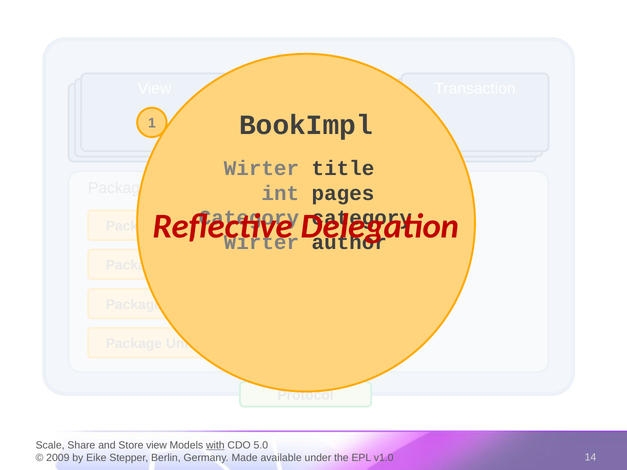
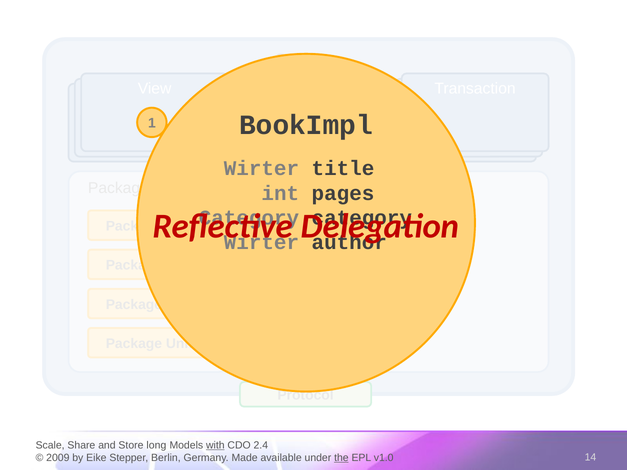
Store view: view -> long (156, 446)
5.0: 5.0 -> 2.4 (261, 446)
the underline: none -> present (341, 458)
